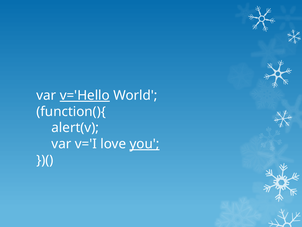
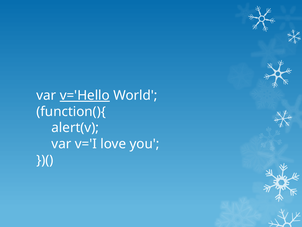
you underline: present -> none (145, 144)
